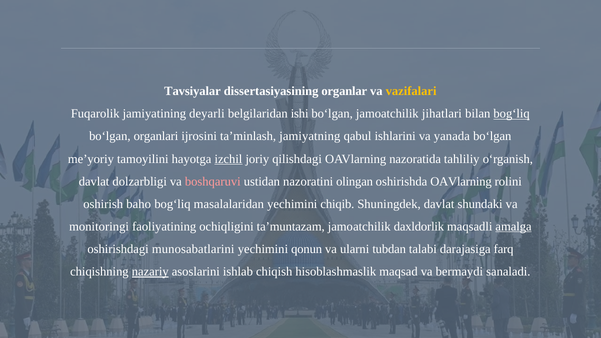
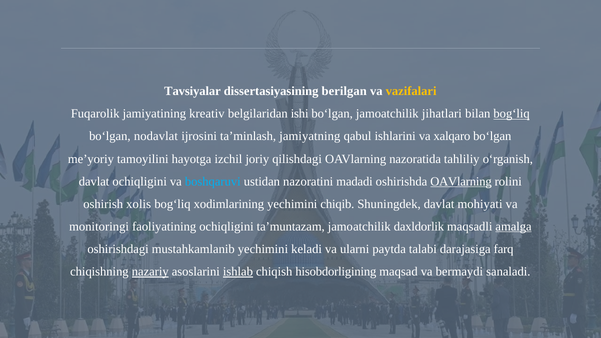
organlar: organlar -> berilgan (344, 91)
deyarli: deyarli -> kreativ (207, 114)
organlari: organlari -> nodavlat (156, 136)
yanada: yanada -> xalqaro (452, 136)
izchil underline: present -> none (228, 159)
davlat dolzarbligi: dolzarbligi -> ochiqligini (140, 181)
boshqaruvi colour: pink -> light blue (213, 181)
olingan: olingan -> madadi (355, 181)
OAVlarning underline: none -> present (461, 181)
baho: baho -> xolis (139, 204)
masalalaridan: masalalaridan -> xodimlarining (229, 204)
shundaki: shundaki -> mohiyati (480, 204)
munosabatlarini: munosabatlarini -> mustahkamlanib (193, 249)
qonun: qonun -> keladi (307, 249)
tubdan: tubdan -> paytda (389, 249)
ishlab underline: none -> present (238, 272)
hisoblashmaslik: hisoblashmaslik -> hisobdorligining (336, 272)
